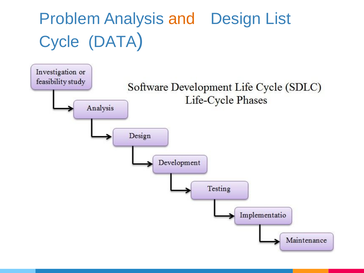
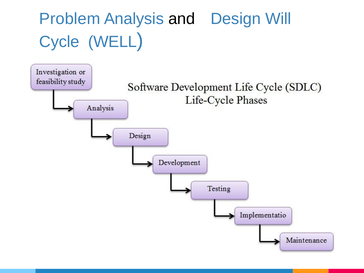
and colour: orange -> black (182, 19)
List: List -> Will (278, 19)
DATA: DATA -> WELL (113, 42)
